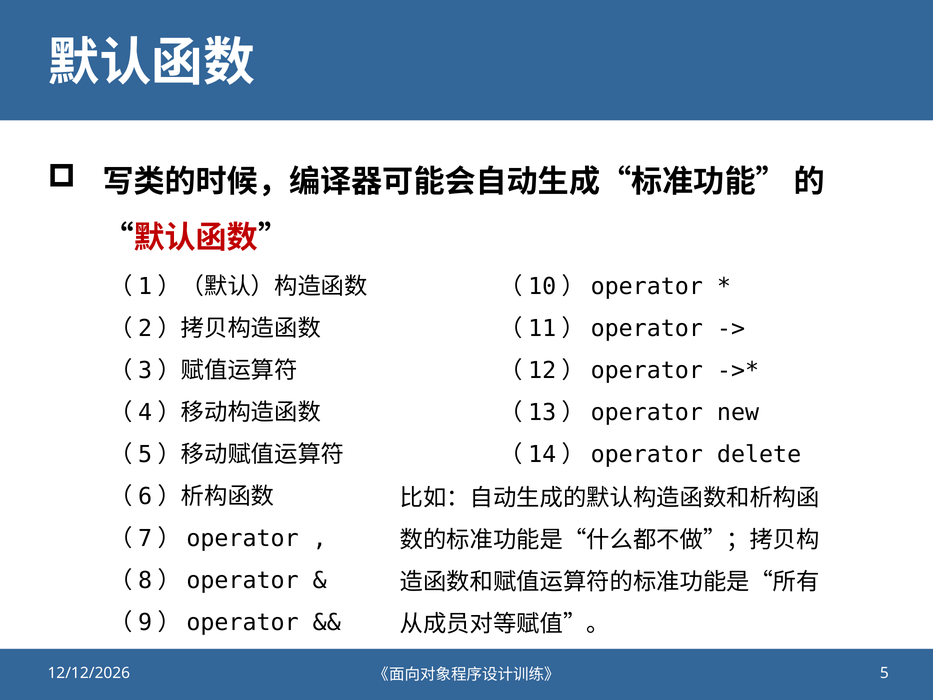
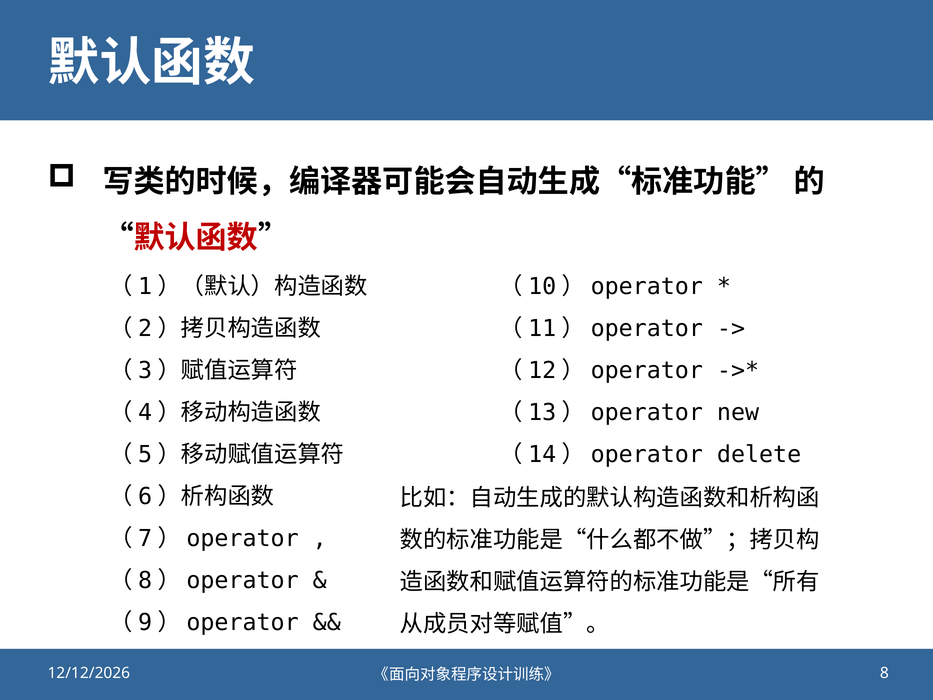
5: 5 -> 8 (884, 673)
